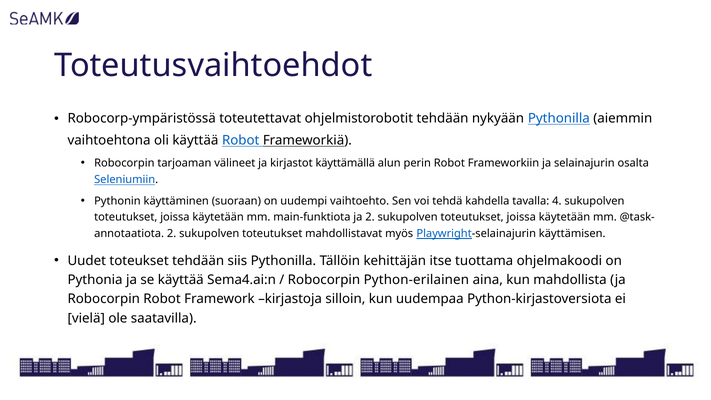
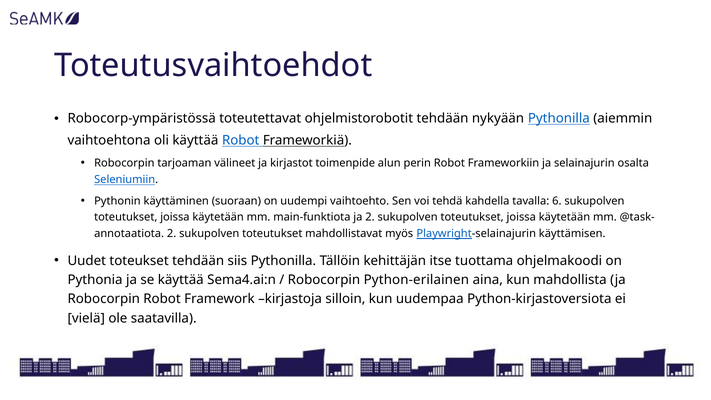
käyttämällä: käyttämällä -> toimenpide (345, 163)
4: 4 -> 6 (557, 201)
